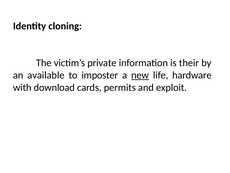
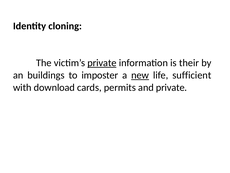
private underline: none -> present (102, 63)
available: available -> buildings (46, 75)
hardware: hardware -> sufficient (192, 75)
and exploit: exploit -> private (171, 87)
